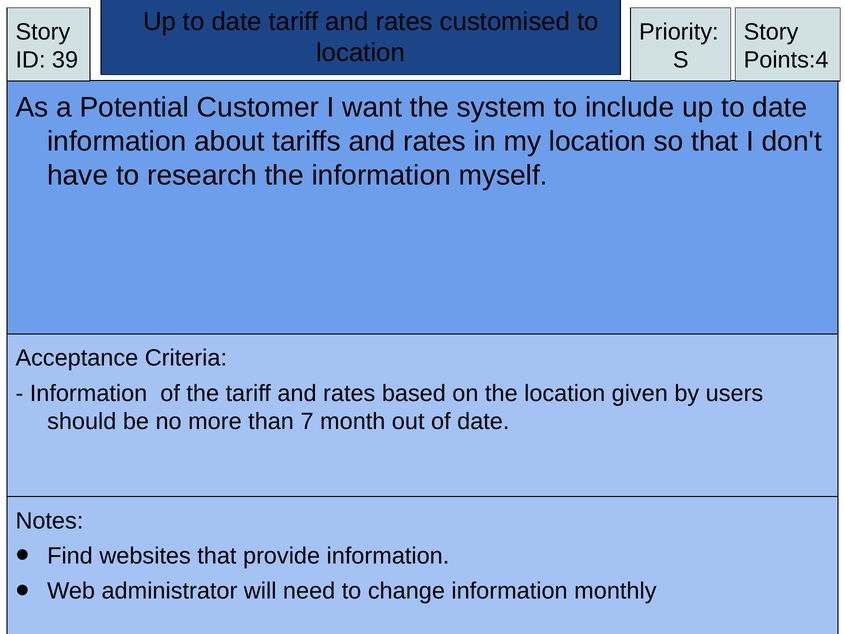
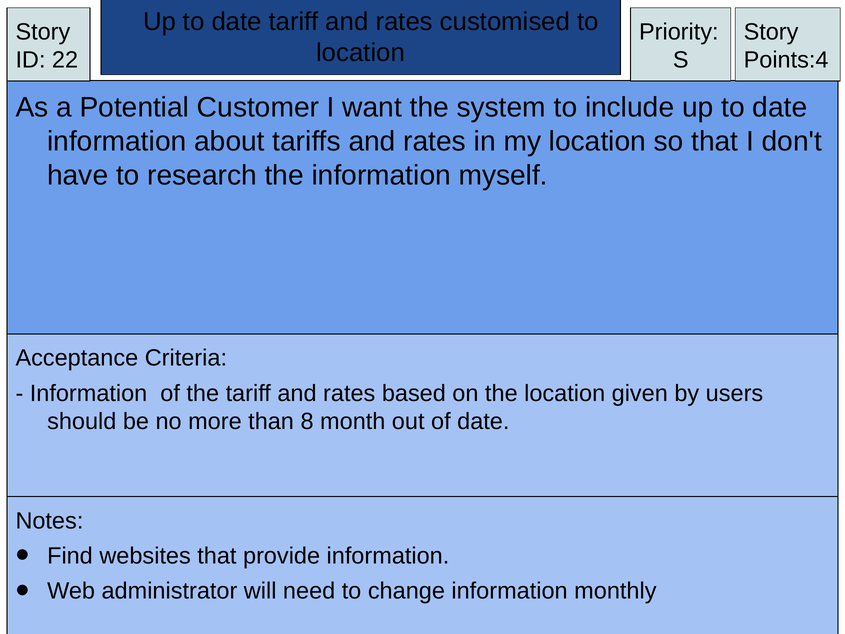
39: 39 -> 22 (65, 60)
7: 7 -> 8 (307, 421)
